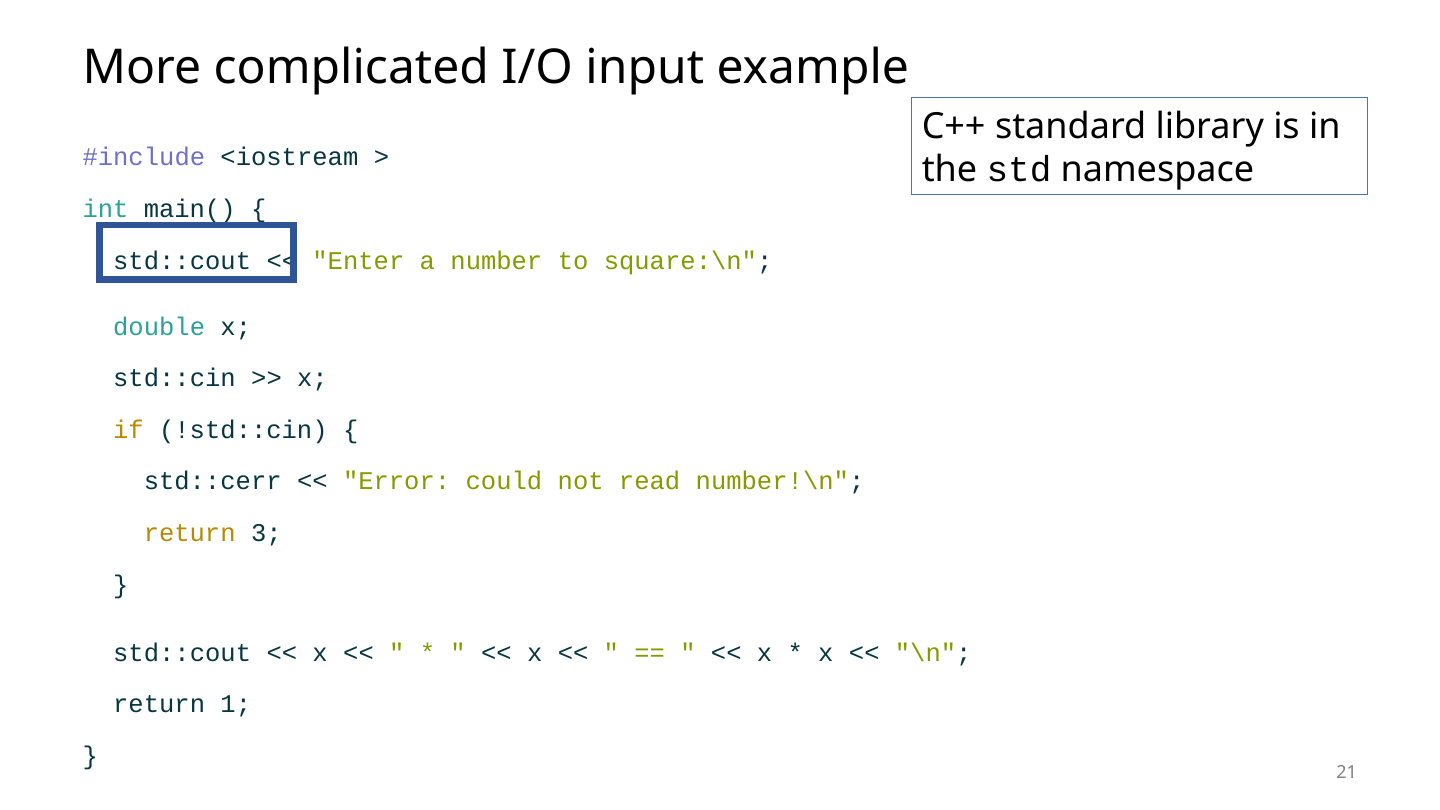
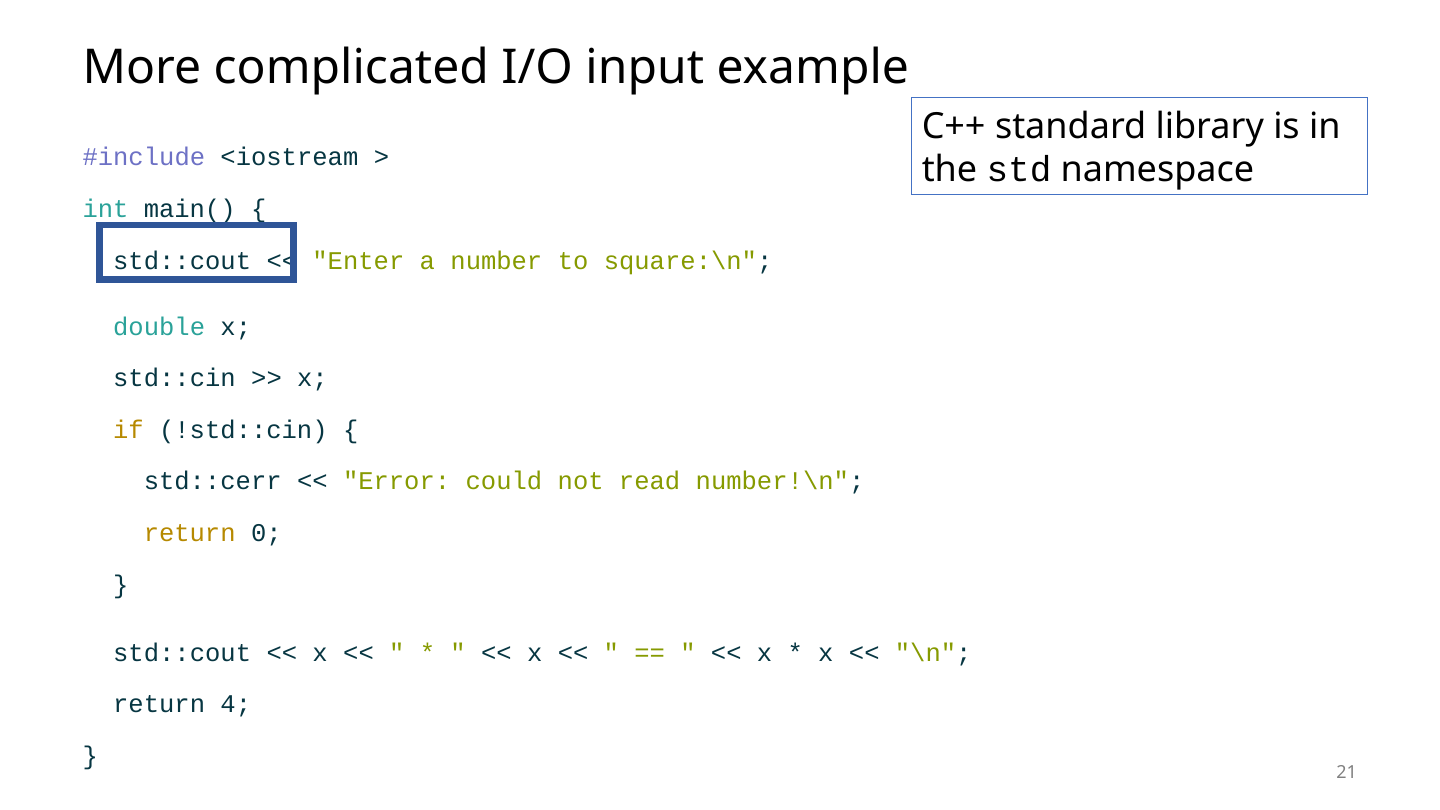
3: 3 -> 0 (266, 533)
1: 1 -> 4 (236, 704)
